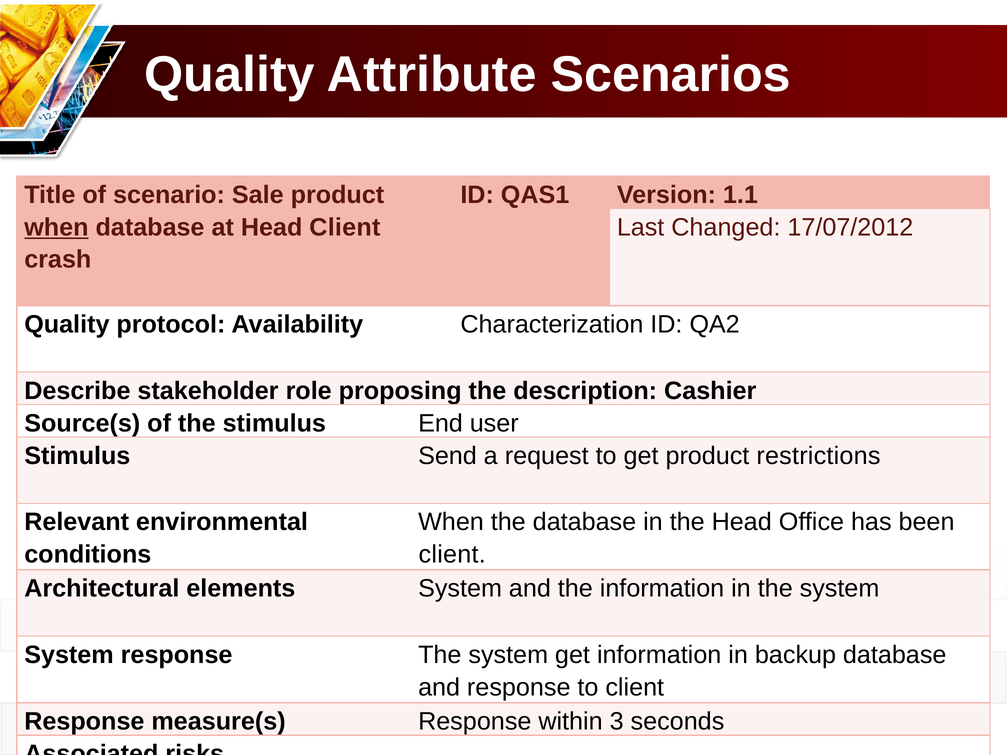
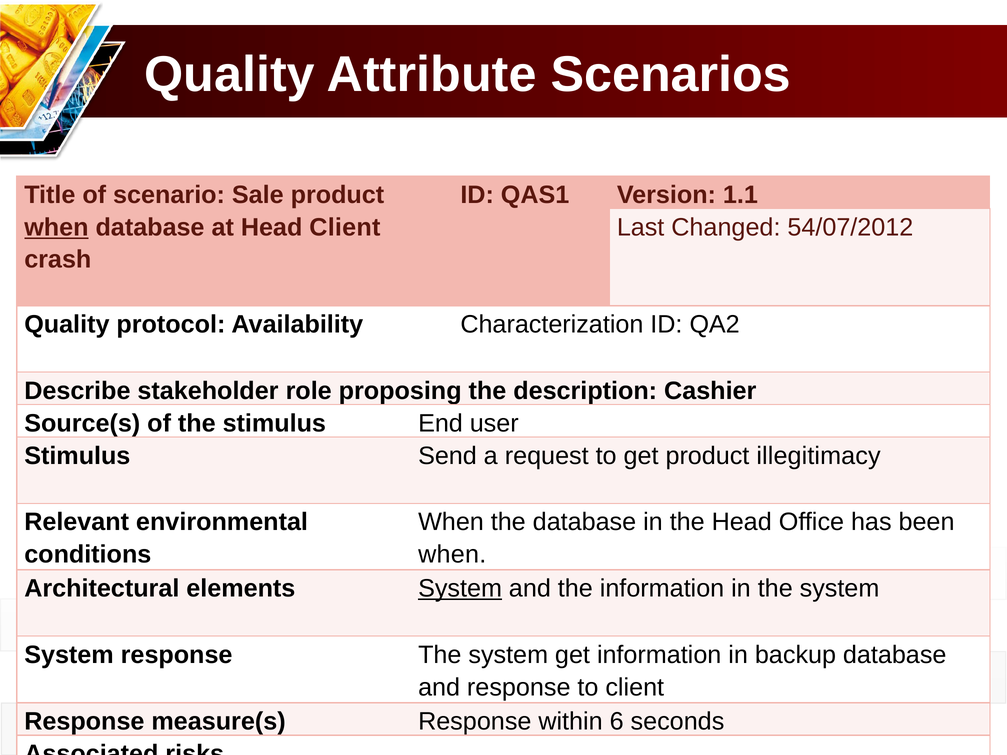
17/07/2012: 17/07/2012 -> 54/07/2012 (850, 227)
restrictions: restrictions -> illegitimacy (819, 456)
client: client -> when (452, 555)
System underline: none -> present (460, 589)
3: 3 -> 6 (617, 722)
